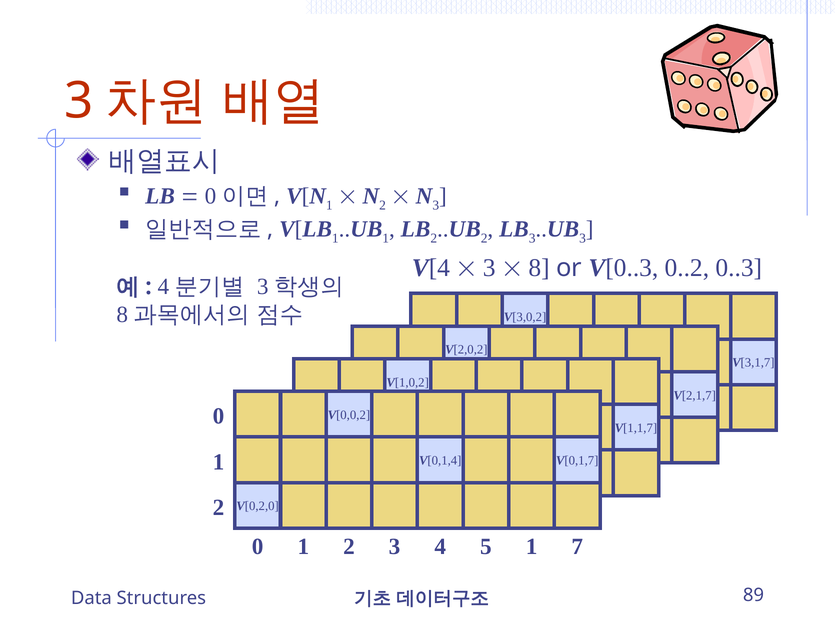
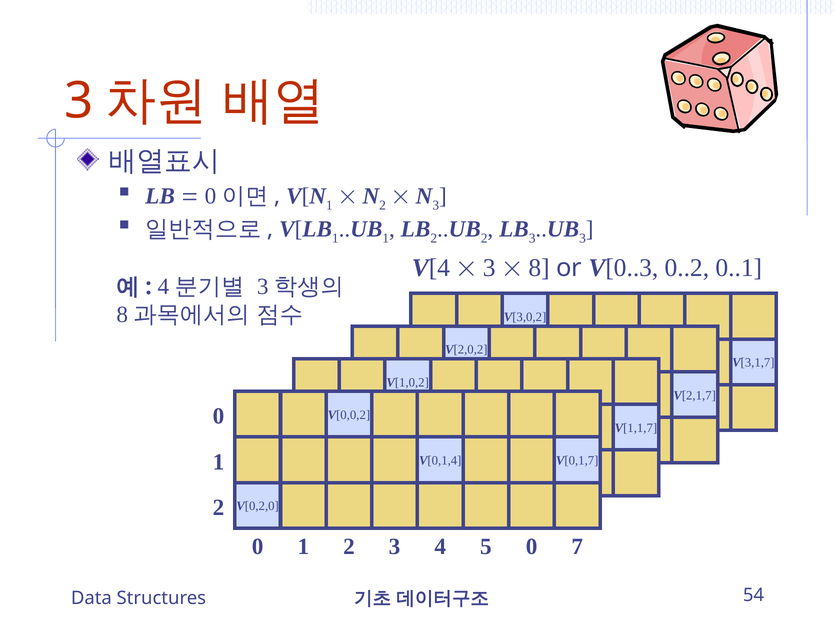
0..3: 0..3 -> 0..1 (739, 268)
5 1: 1 -> 0 (532, 547)
89: 89 -> 54 (753, 595)
